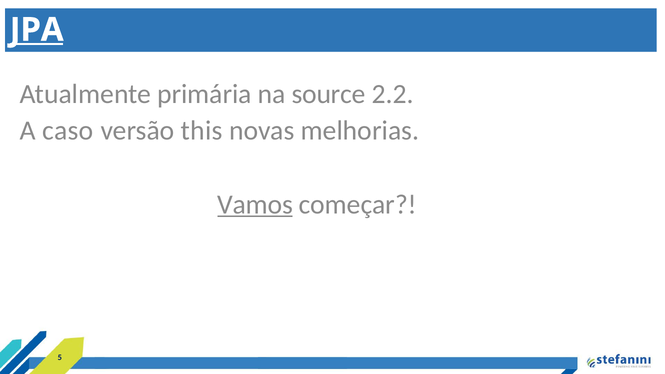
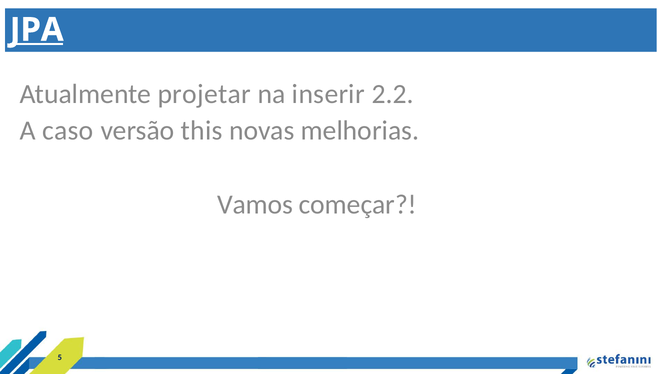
primária: primária -> projetar (204, 94)
source: source -> inserir (328, 94)
Vamos underline: present -> none (255, 204)
